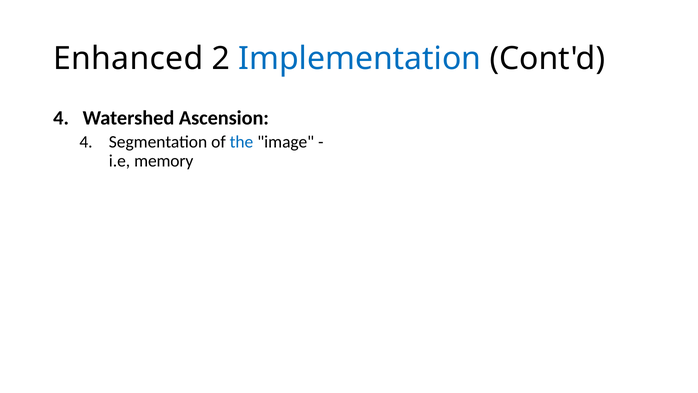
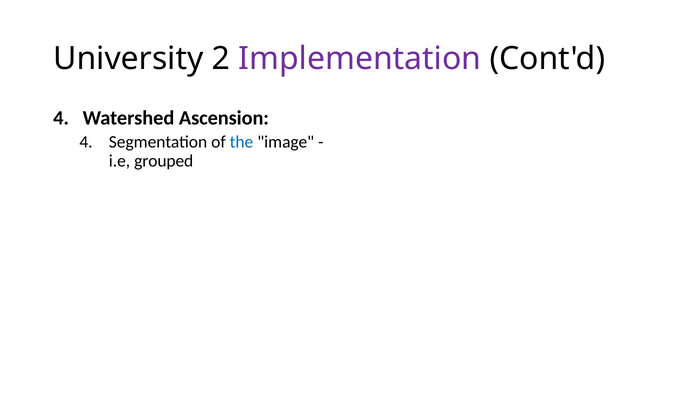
Enhanced: Enhanced -> University (128, 59)
Implementation colour: blue -> purple (360, 59)
memory: memory -> grouped (164, 161)
